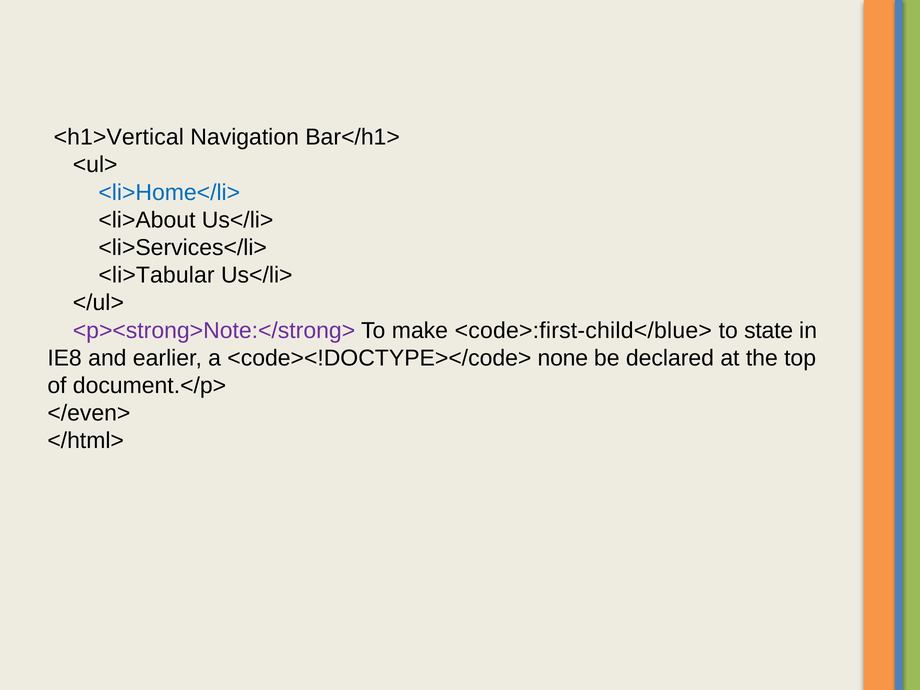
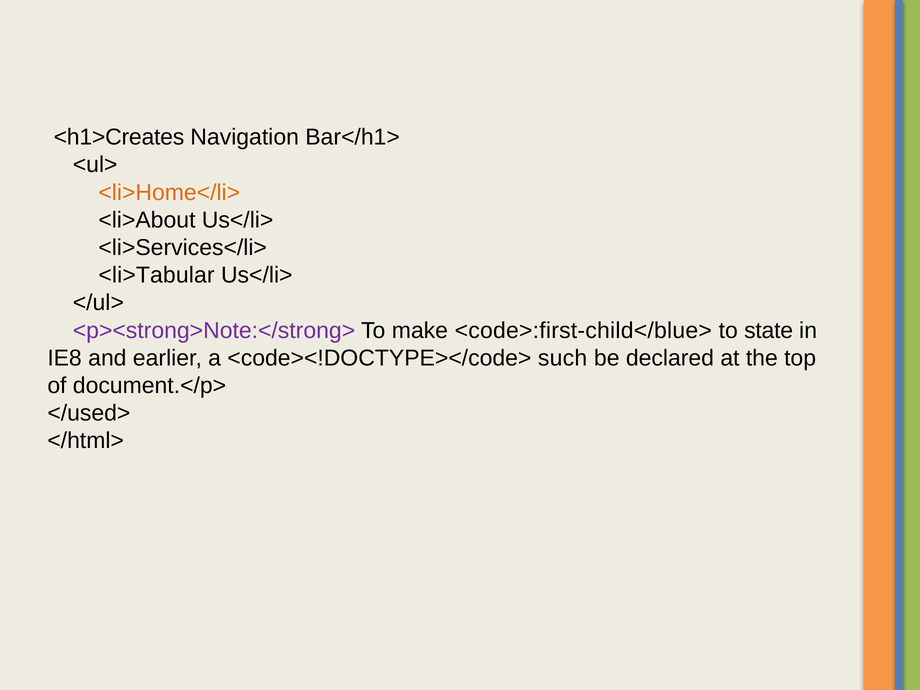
<h1>Vertical: <h1>Vertical -> <h1>Creates (119, 137)
<li>Home</li> colour: blue -> orange (169, 192)
none: none -> such (563, 358)
</even>: </even> -> </used> (89, 413)
